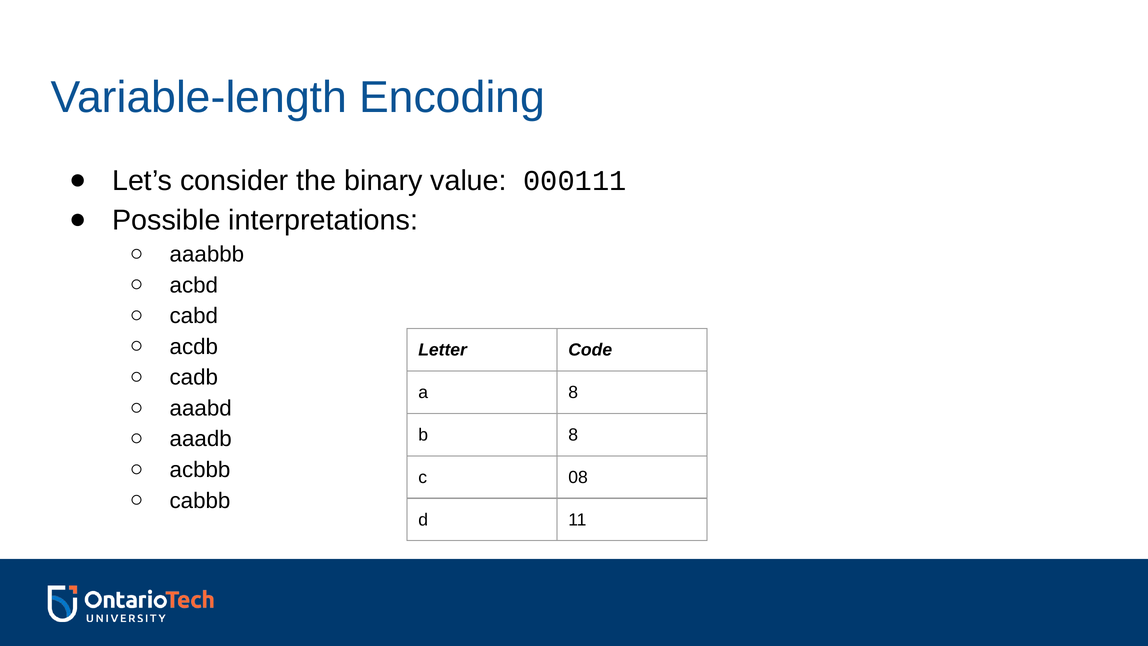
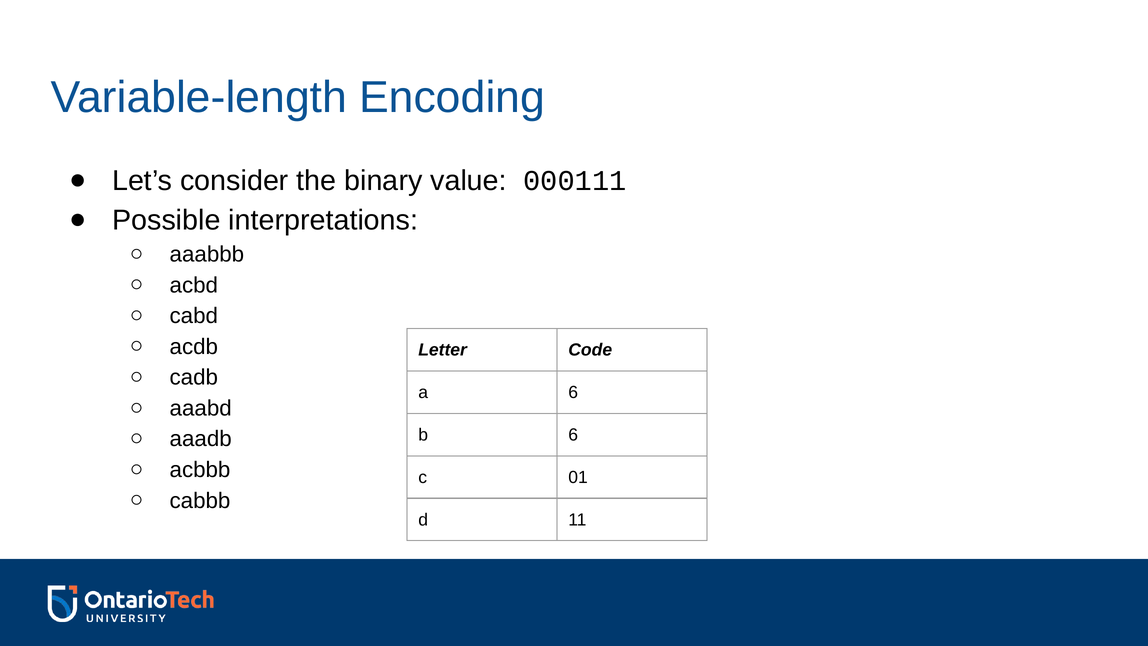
a 8: 8 -> 6 (573, 392)
b 8: 8 -> 6 (573, 435)
08: 08 -> 01 (578, 477)
